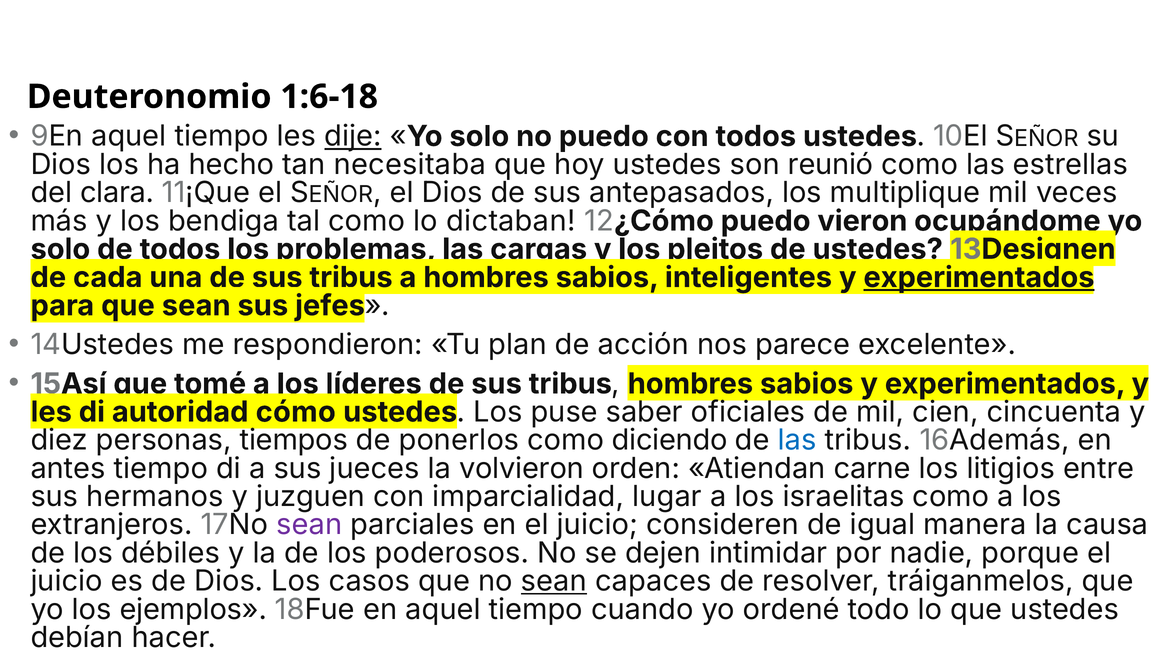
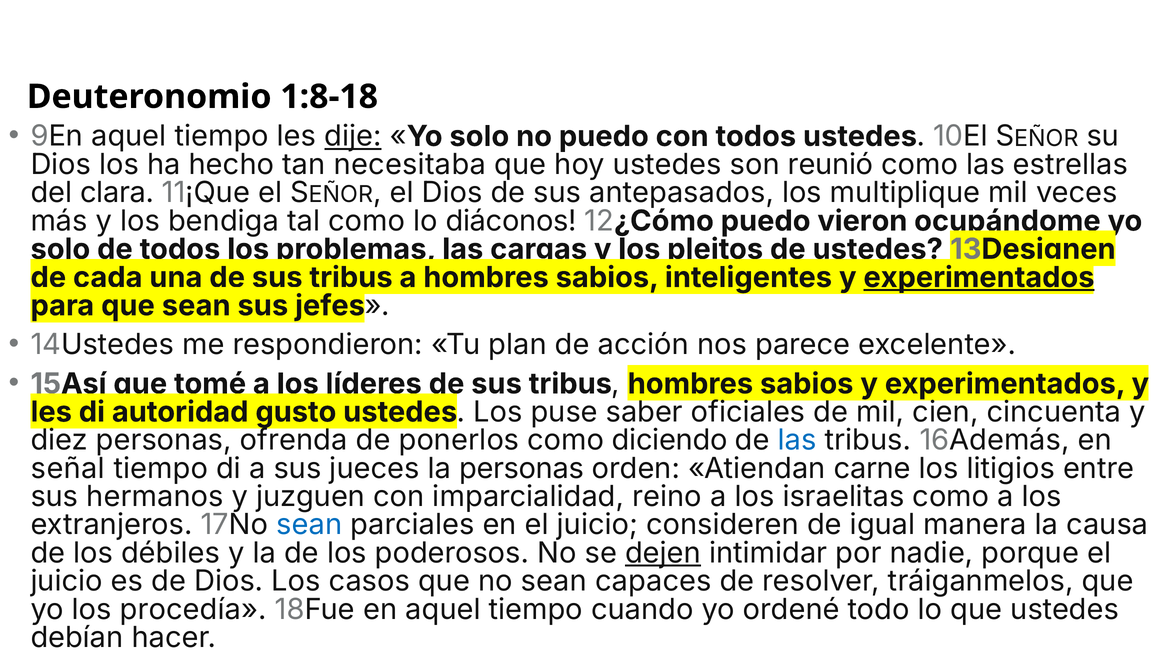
1:6-18: 1:6-18 -> 1:8-18 (329, 97)
dictaban: dictaban -> diáconos (511, 221)
cómo: cómo -> gusto (296, 412)
tiempos: tiempos -> ofrenda (294, 441)
antes: antes -> señal (68, 469)
la volvieron: volvieron -> personas (522, 469)
lugar: lugar -> reino (667, 497)
sean colour: purple -> blue (309, 525)
dejen underline: none -> present (663, 554)
sean underline: present -> none (554, 582)
ejemplos: ejemplos -> procedía (193, 610)
